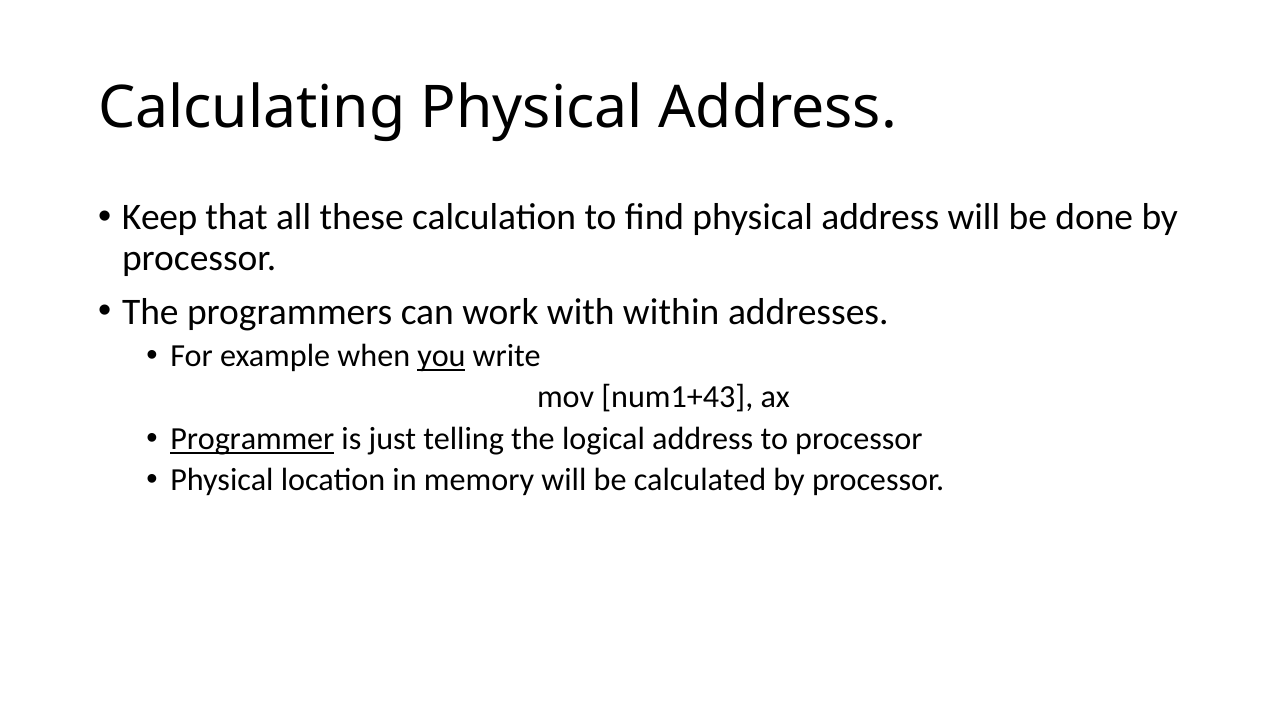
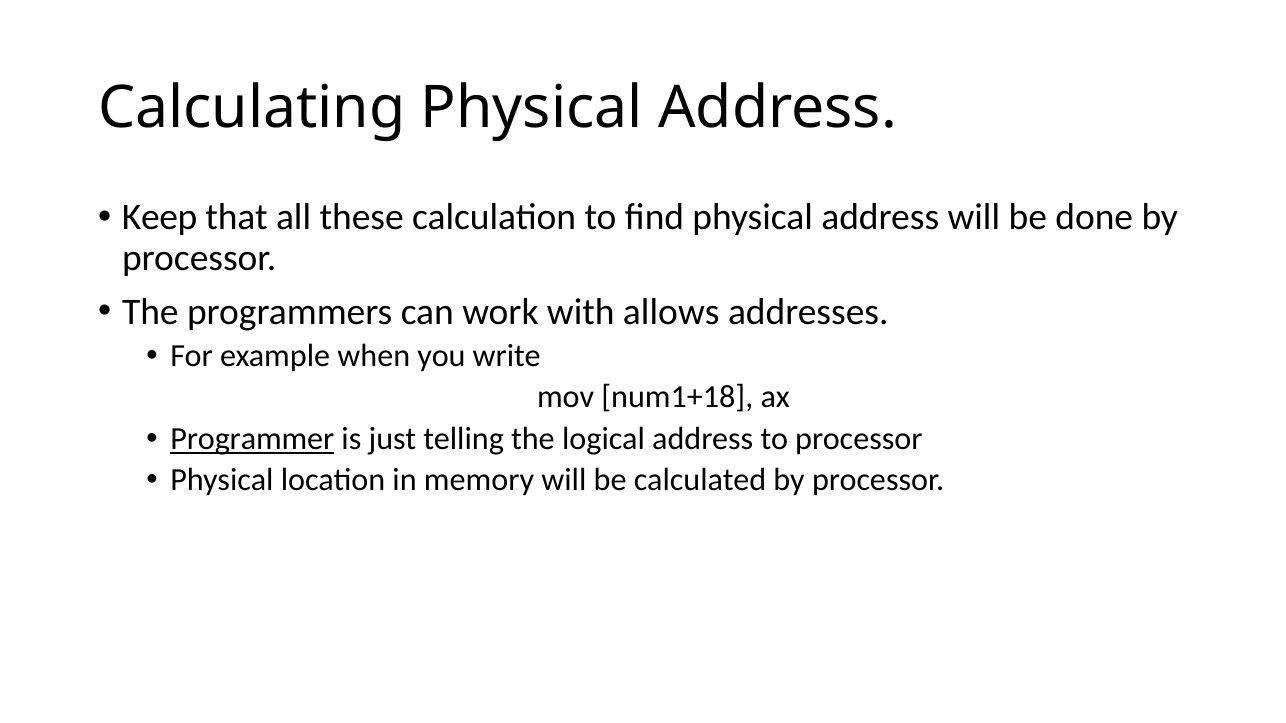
within: within -> allows (671, 312)
you underline: present -> none (442, 356)
num1+43: num1+43 -> num1+18 (677, 398)
